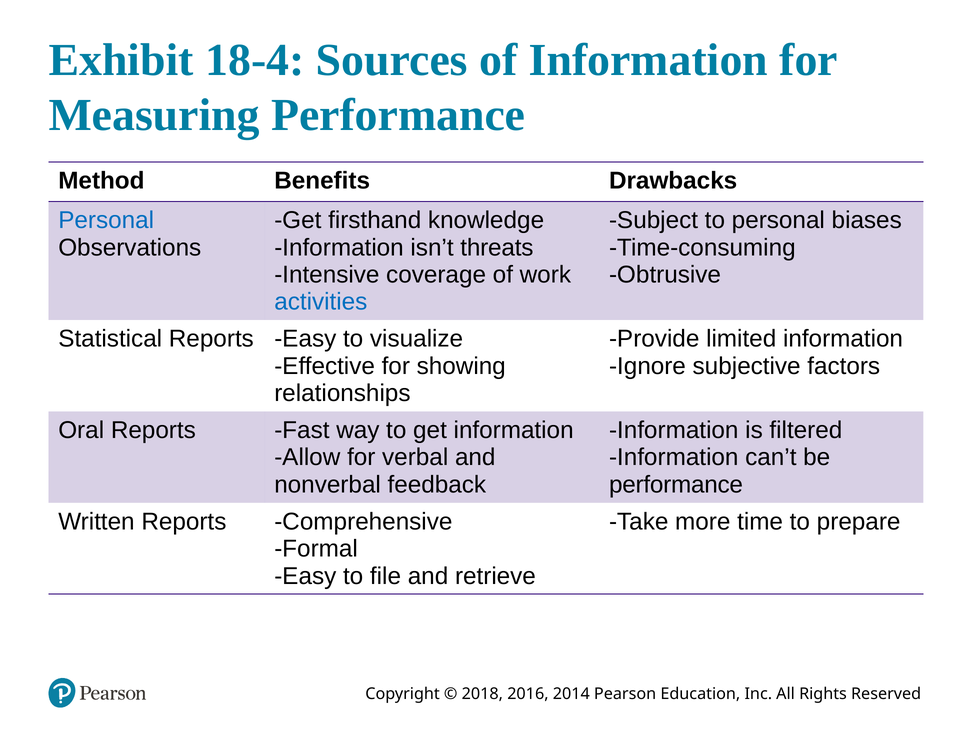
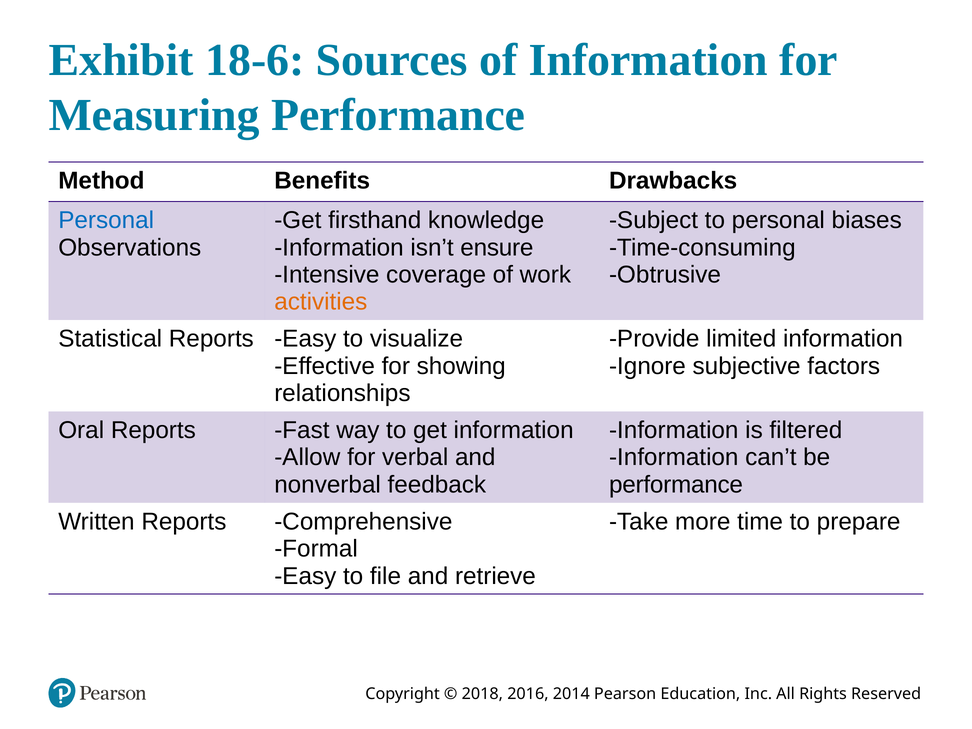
18-4: 18-4 -> 18-6 (255, 60)
threats: threats -> ensure (497, 247)
activities colour: blue -> orange (321, 302)
